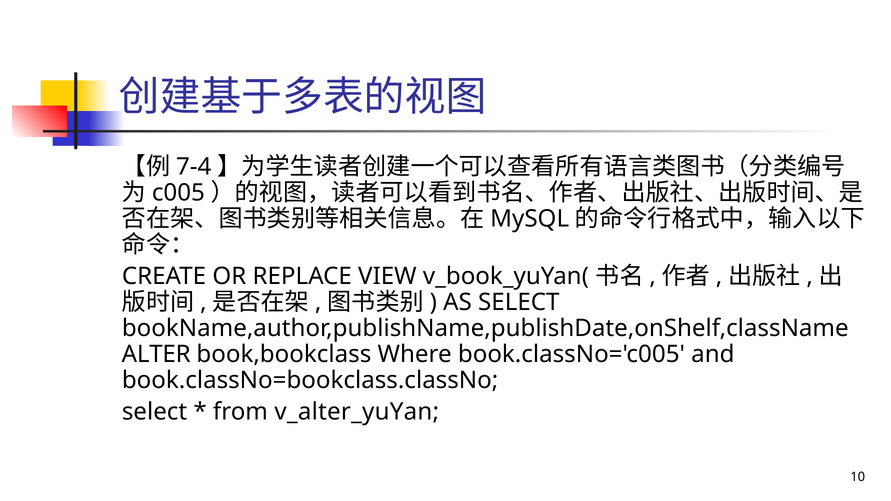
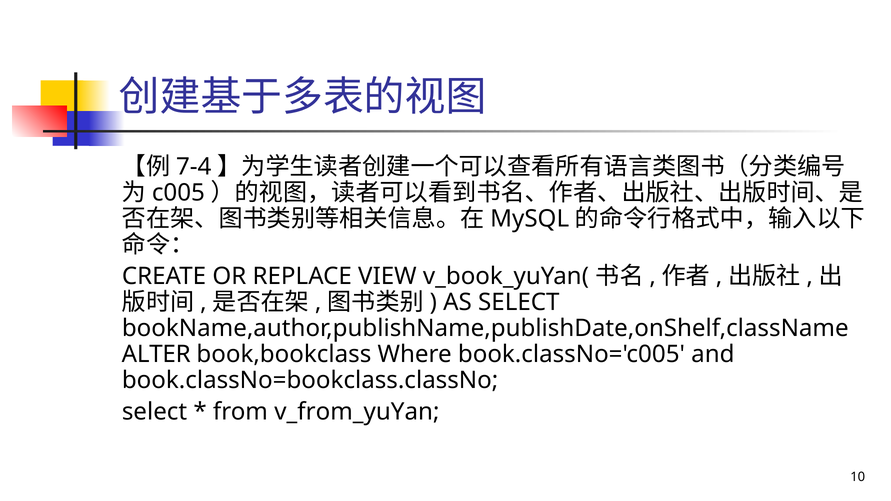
v_alter_yuYan: v_alter_yuYan -> v_from_yuYan (357, 412)
